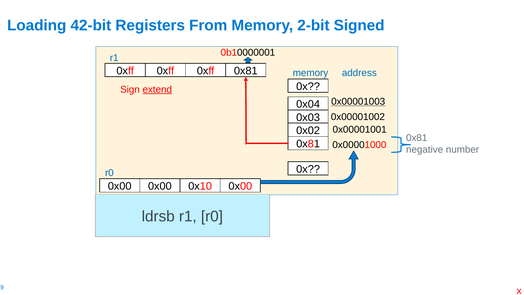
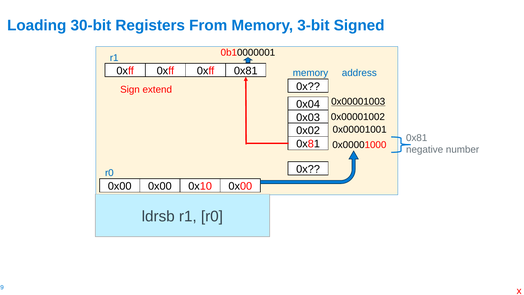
42-bit: 42-bit -> 30-bit (91, 26)
2-bit: 2-bit -> 3-bit (313, 26)
extend underline: present -> none (157, 89)
